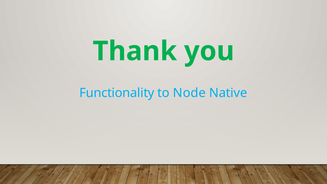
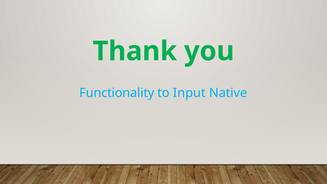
Node: Node -> Input (189, 93)
